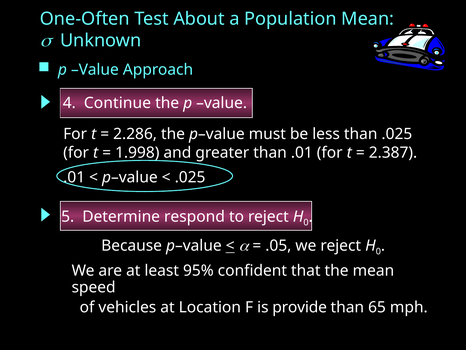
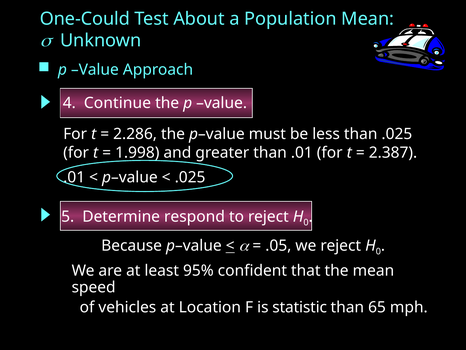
One-Often: One-Often -> One-Could (85, 19)
provide: provide -> statistic (300, 307)
